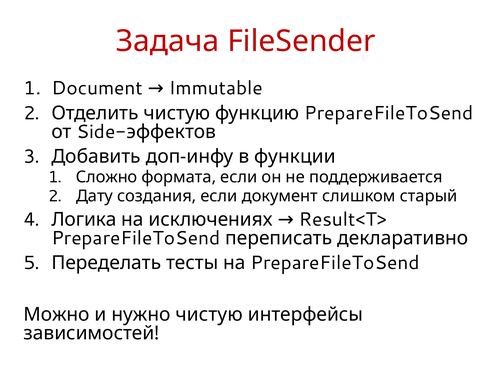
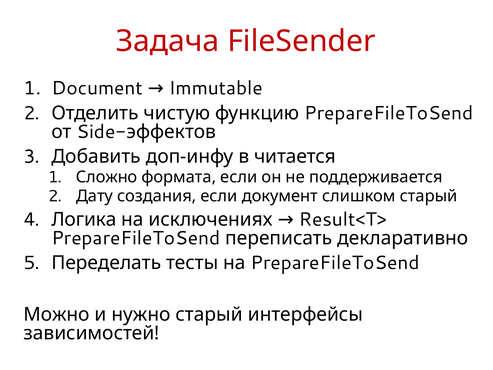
функции: функции -> читается (295, 156)
нужно чистую: чистую -> старый (209, 314)
